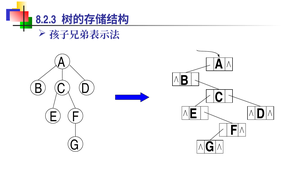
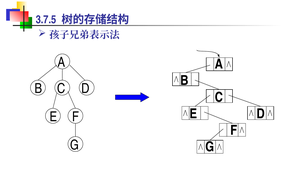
8.2.3: 8.2.3 -> 3.7.5 (46, 20)
